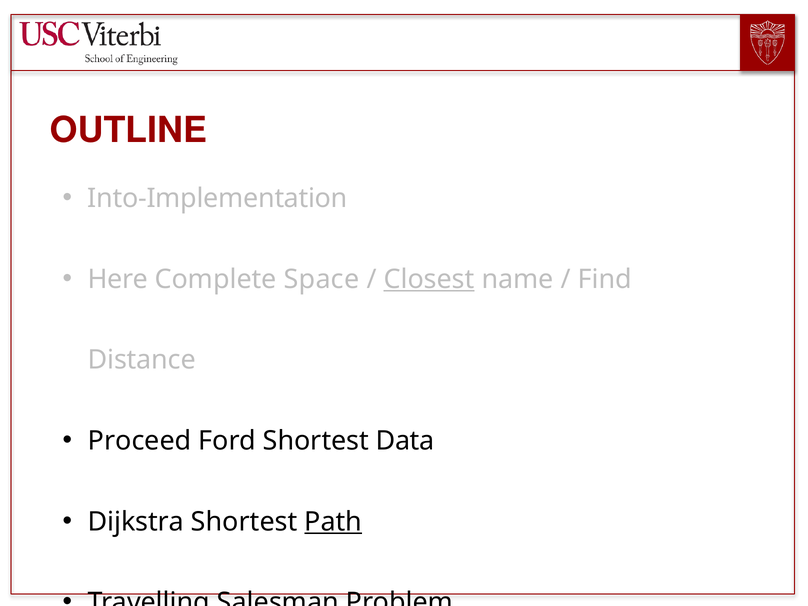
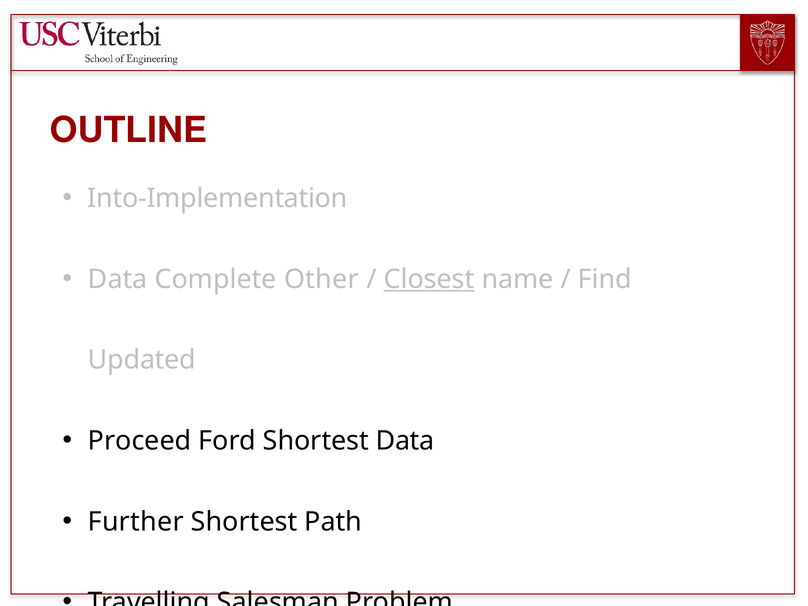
Here: Here -> Data (118, 279)
Space: Space -> Other (321, 279)
Distance: Distance -> Updated (142, 360)
Dijkstra: Dijkstra -> Further (136, 522)
Path underline: present -> none (333, 522)
